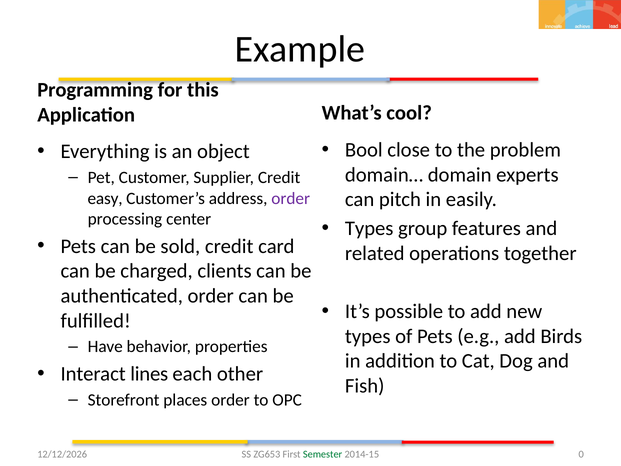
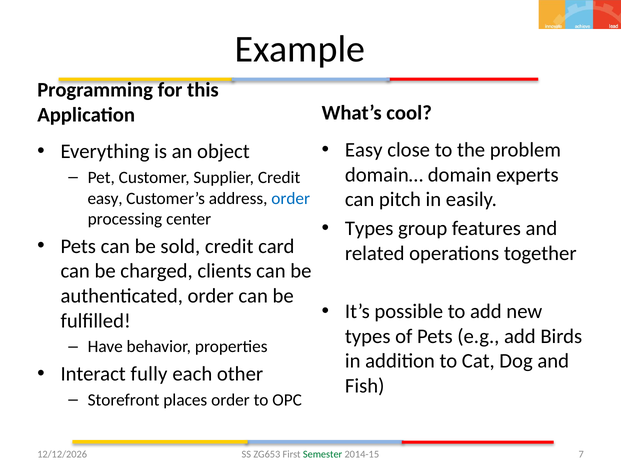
Bool: Bool -> Easy (364, 150)
order colour: purple -> blue (291, 198)
lines: lines -> fully (149, 374)
0: 0 -> 7 (581, 454)
